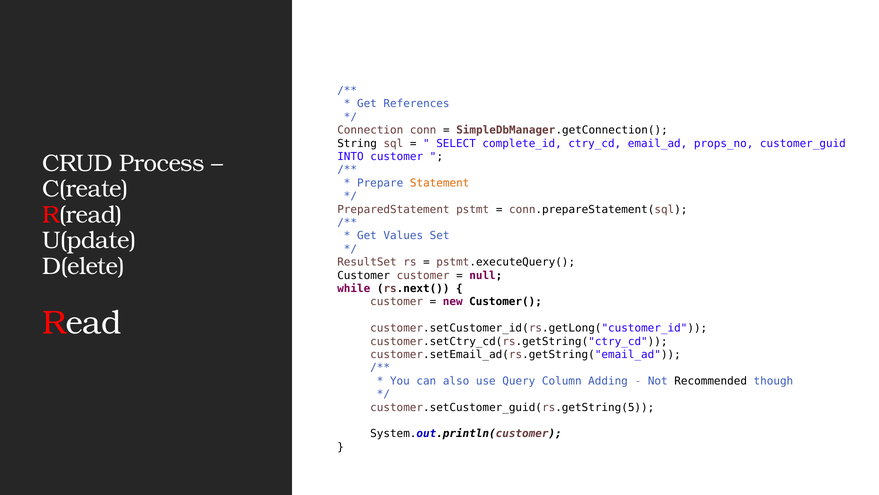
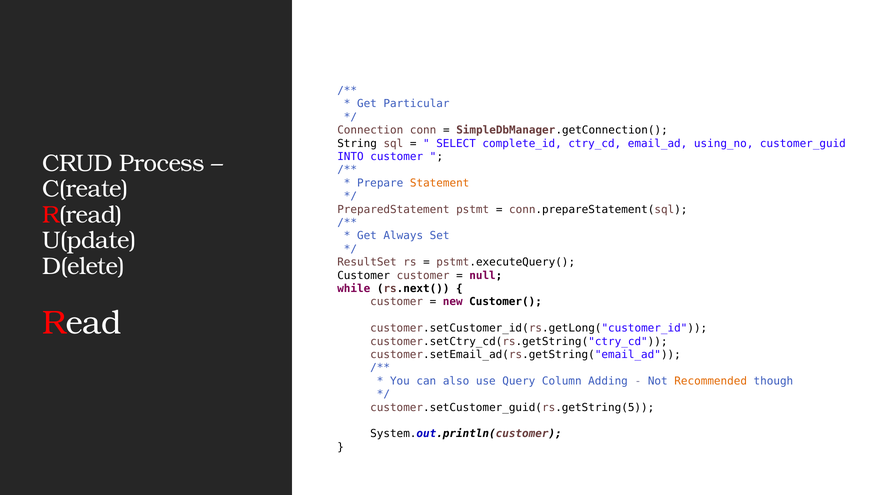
References: References -> Particular (417, 104)
props_no: props_no -> using_no (724, 143)
Values: Values -> Always (403, 236)
Recommended colour: black -> orange (711, 381)
